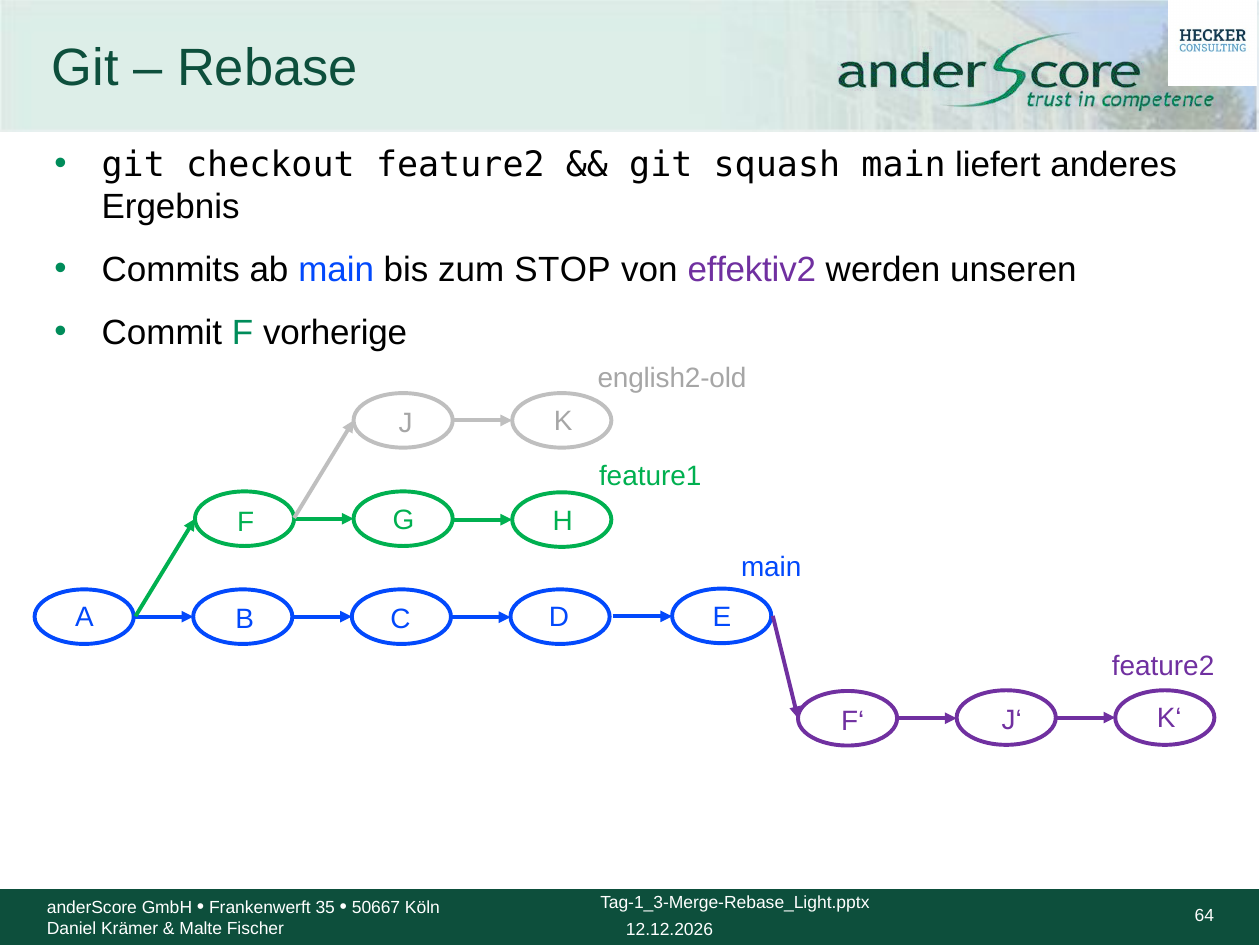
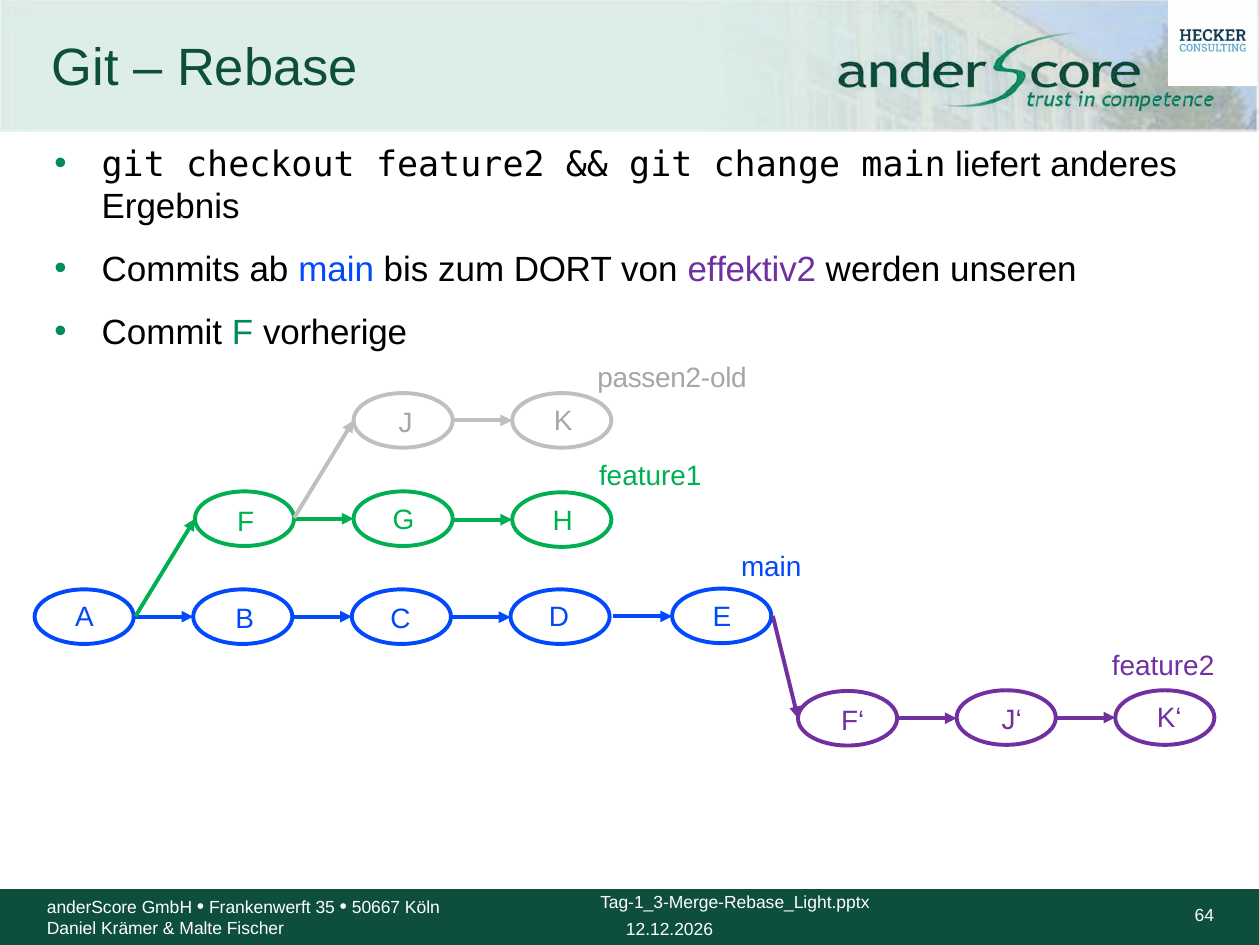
squash: squash -> change (777, 165)
STOP: STOP -> DORT (563, 270)
english2-old: english2-old -> passen2-old (672, 378)
